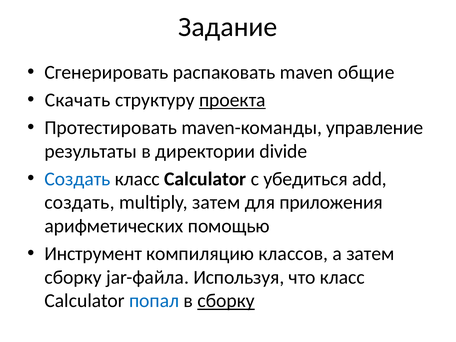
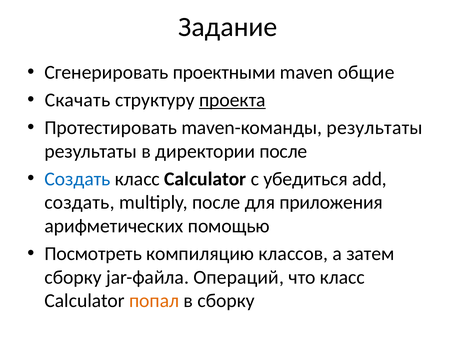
распаковать: распаковать -> проектными (224, 72)
maven-команды управление: управление -> результаты (375, 128)
директории divide: divide -> после (283, 151)
multiply затем: затем -> после (216, 202)
Инструмент: Инструмент -> Посмотреть (93, 254)
Используя: Используя -> Операций (239, 277)
попал colour: blue -> orange (154, 301)
сборку underline: present -> none (226, 301)
